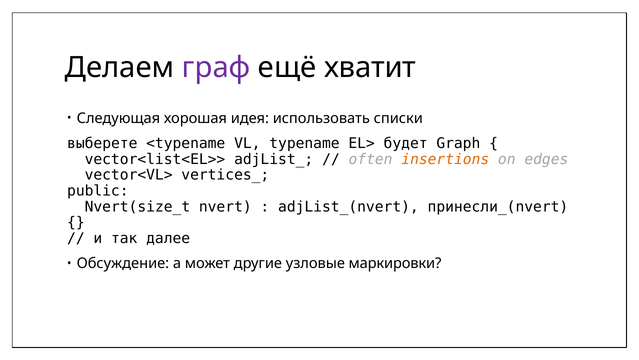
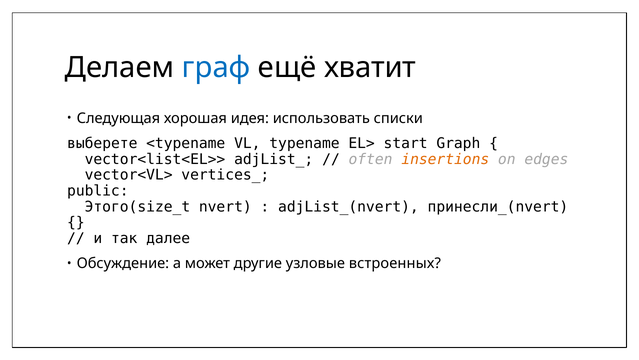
граф colour: purple -> blue (216, 67)
будет: будет -> start (406, 143)
Nvert(size_t: Nvert(size_t -> Этого(size_t (137, 206)
маркировки: маркировки -> встроенных (395, 263)
